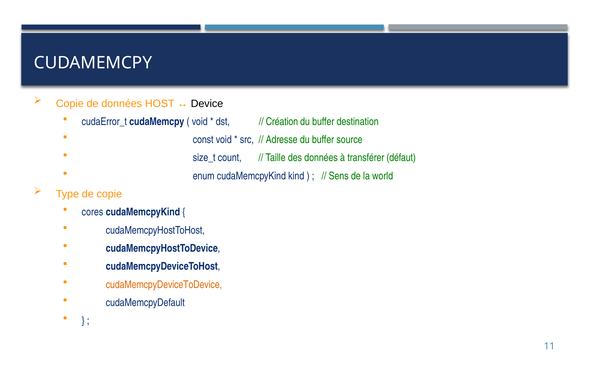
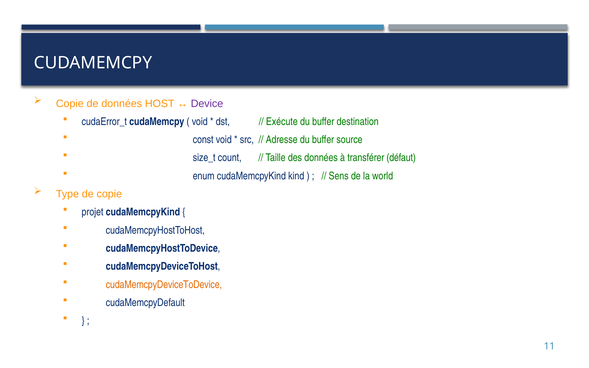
Device colour: black -> purple (207, 104)
Création: Création -> Exécute (282, 122)
cores: cores -> projet (93, 212)
